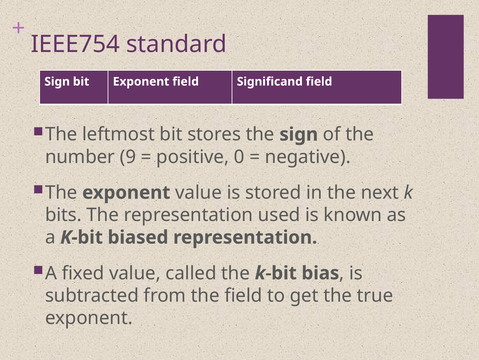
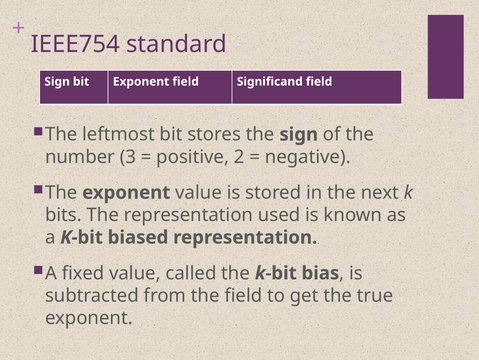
9: 9 -> 3 (128, 157)
0: 0 -> 2 (239, 157)
